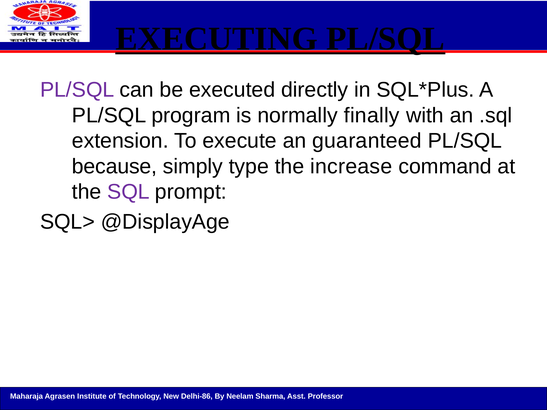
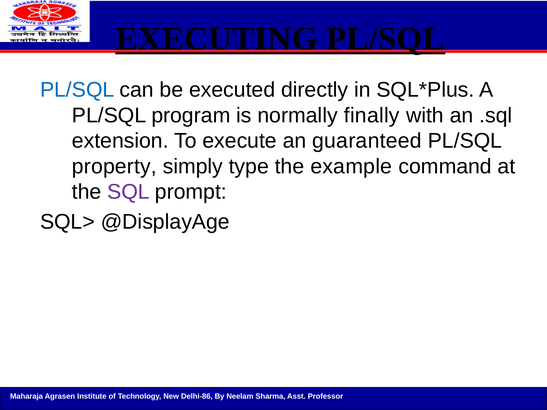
PL/SQL colour: purple -> blue (77, 90)
because: because -> property (114, 167)
increase: increase -> example (351, 167)
